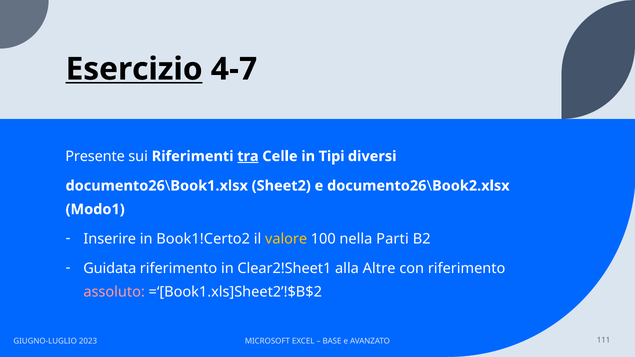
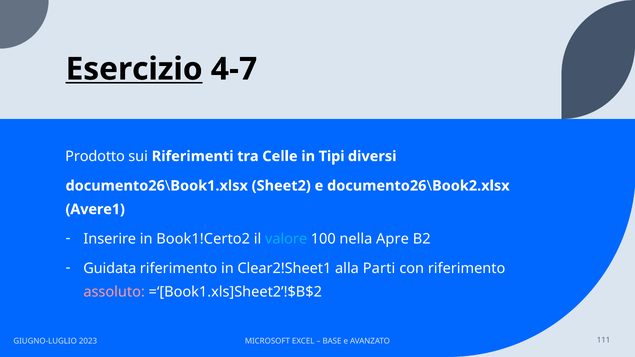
Presente: Presente -> Prodotto (95, 156)
tra underline: present -> none (248, 156)
Modo1: Modo1 -> Avere1 (95, 209)
valore colour: yellow -> light blue (286, 239)
Parti: Parti -> Apre (392, 239)
Altre: Altre -> Parti (379, 268)
